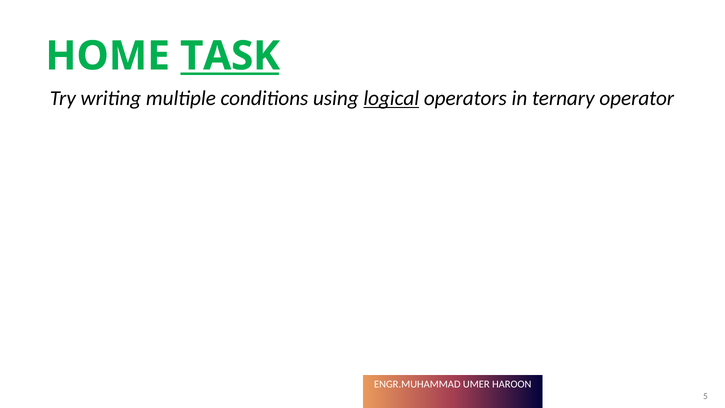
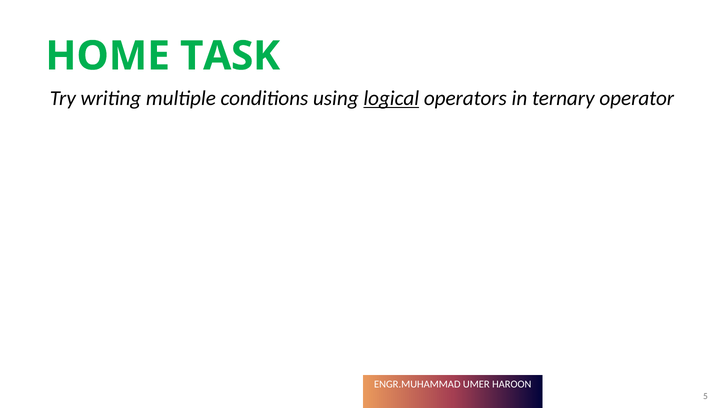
TASK underline: present -> none (230, 56)
